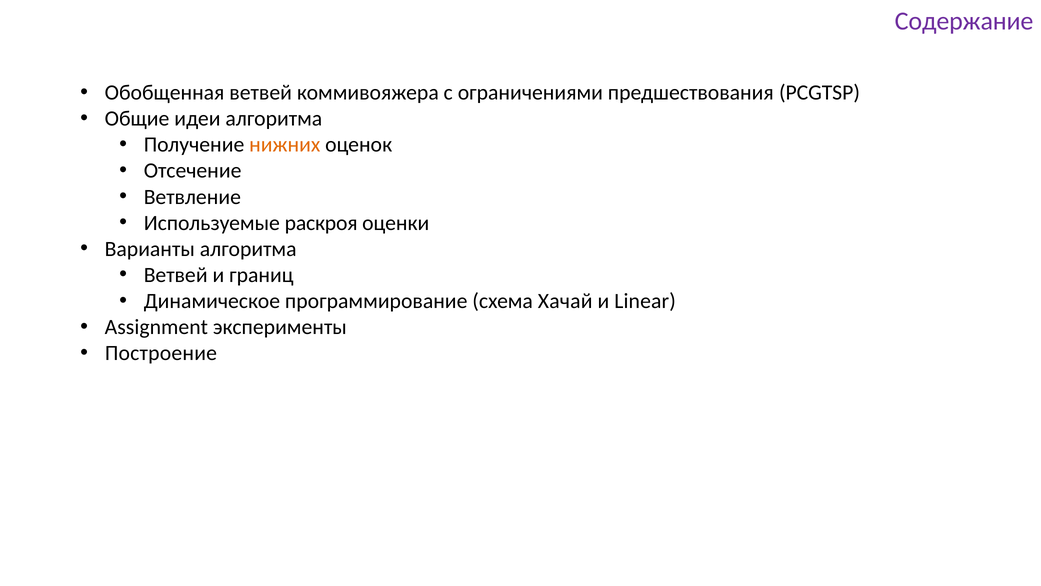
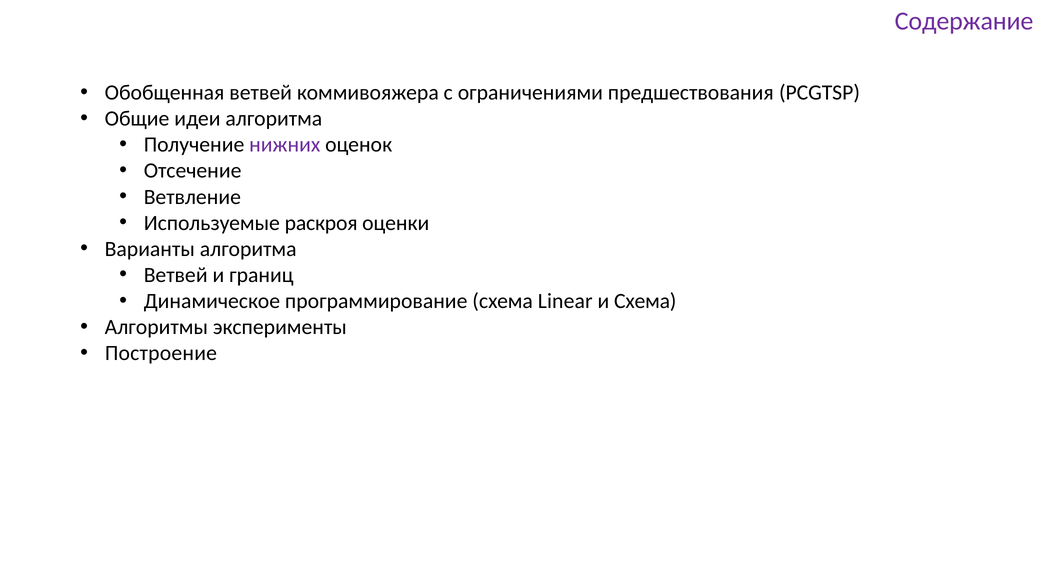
нижних colour: orange -> purple (285, 145)
Хачай: Хачай -> Linear (565, 301)
и Linear: Linear -> Схема (645, 301)
Assignment: Assignment -> Алгоритмы (156, 327)
